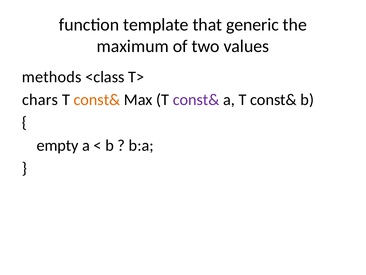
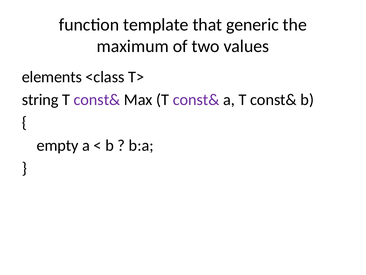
methods: methods -> elements (52, 77)
chars: chars -> string (40, 100)
const& colour: orange -> purple (97, 100)
